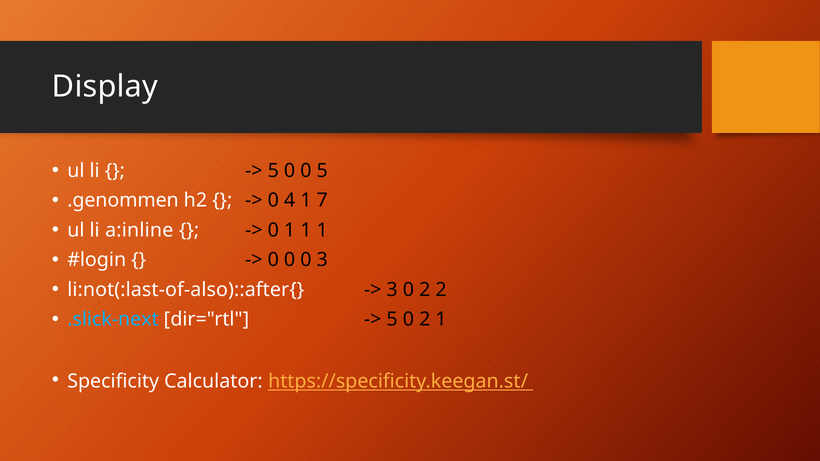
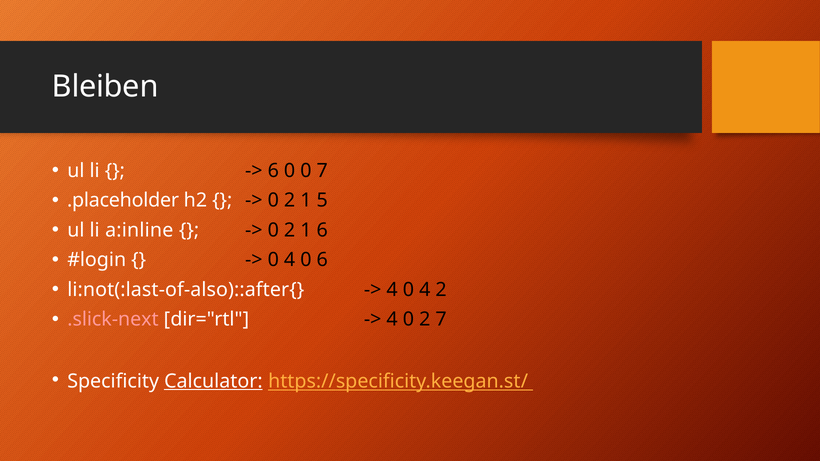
Display: Display -> Bleiben (105, 87)
5: 5 -> 6 (273, 171)
0 5: 5 -> 7 (322, 171)
.genommen: .genommen -> .placeholder (123, 200)
4: 4 -> 2 (290, 200)
7: 7 -> 5 (322, 200)
1: 1 -> 2 (290, 230)
1: 1 -> 6 (322, 230)
0: 0 -> 4 (290, 260)
0 3: 3 -> 6 (322, 260)
3: 3 -> 4 (392, 290)
2: 2 -> 4 (425, 290)
.slick-next colour: light blue -> pink (113, 320)
5: 5 -> 4 (392, 320)
2 1: 1 -> 7 (441, 320)
Calculator underline: none -> present (213, 381)
